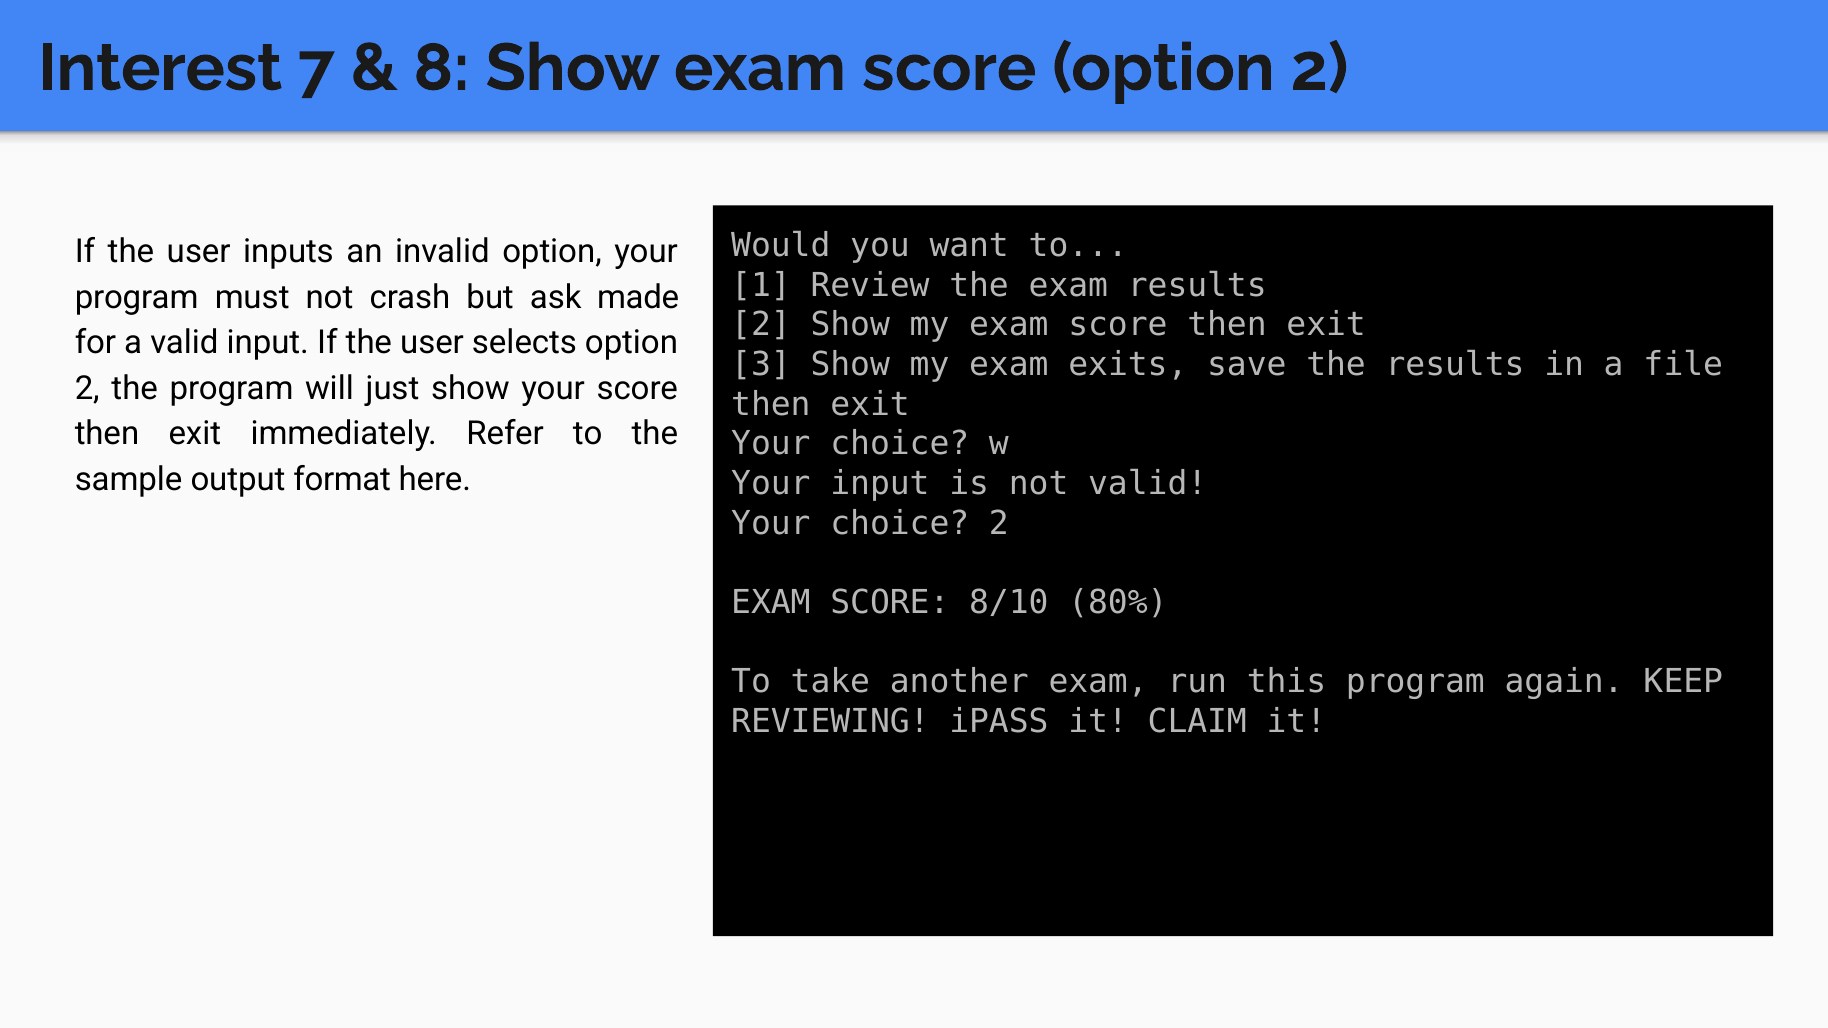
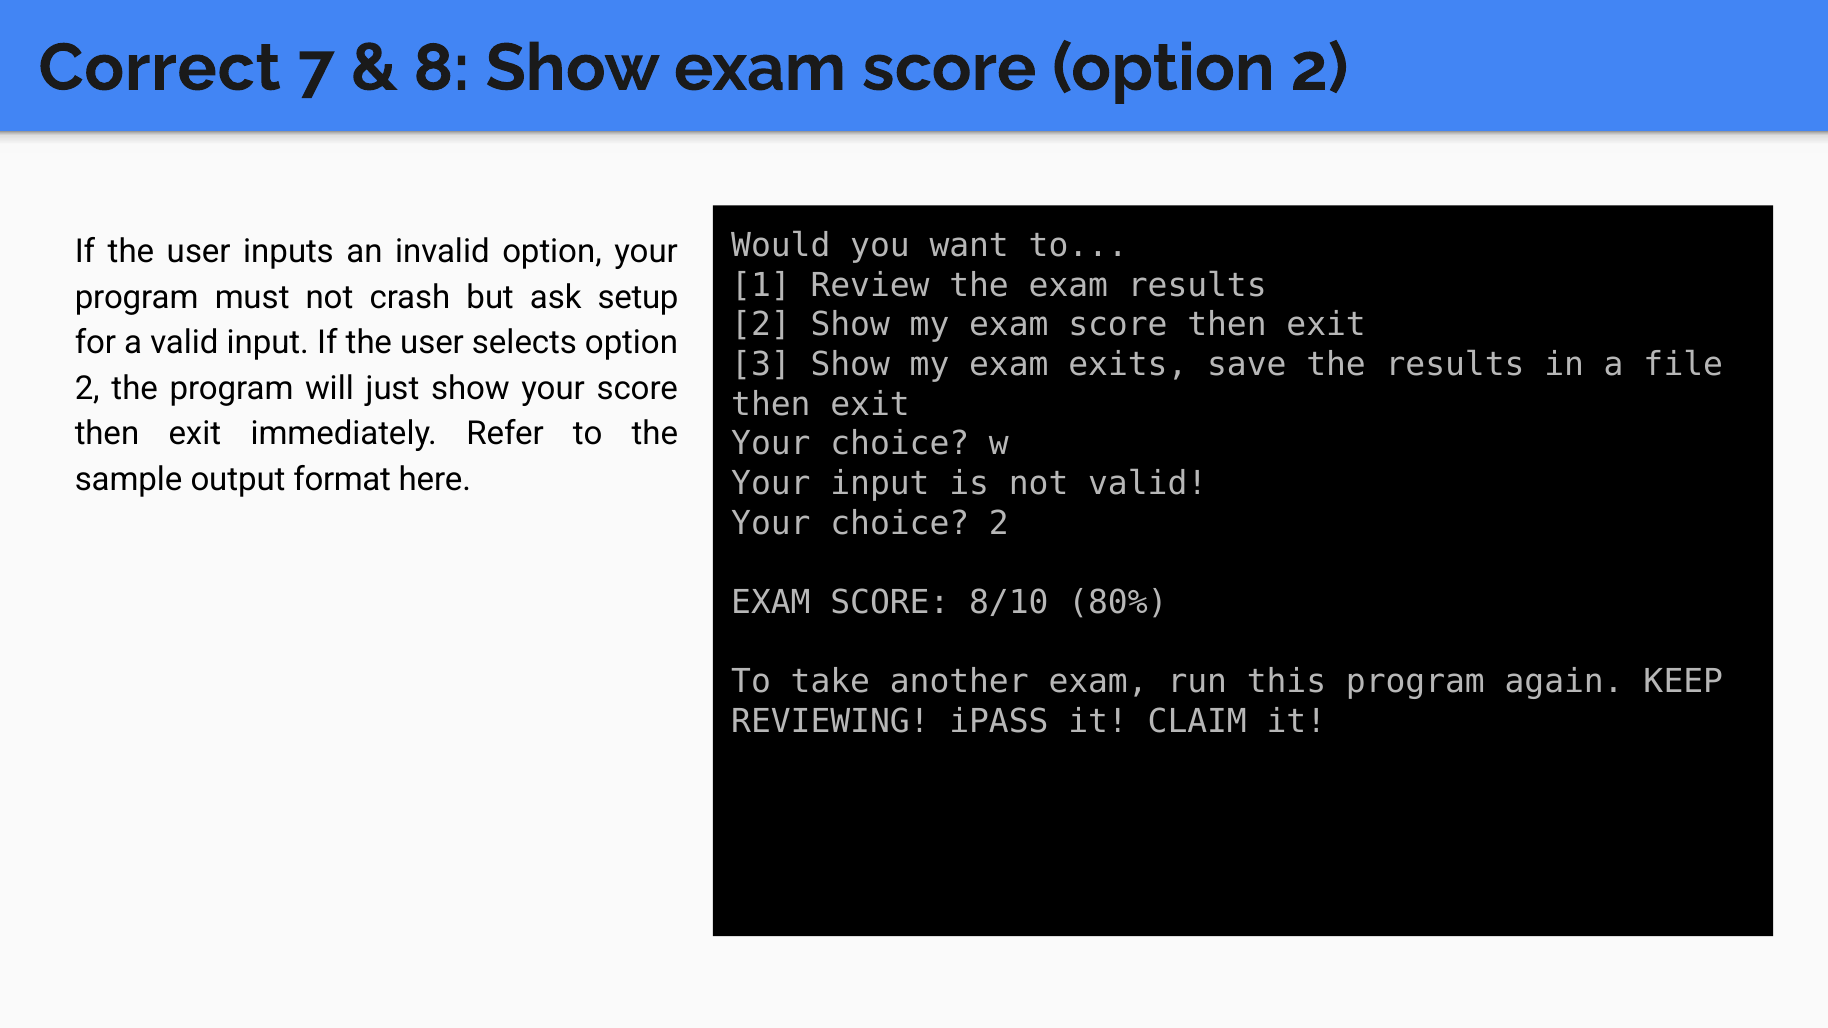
Interest: Interest -> Correct (160, 68)
made: made -> setup (638, 297)
